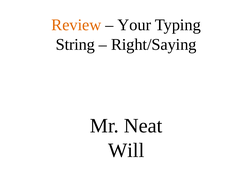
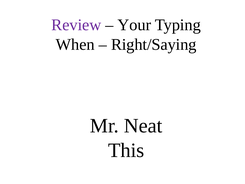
Review colour: orange -> purple (76, 25)
String: String -> When (75, 45)
Will: Will -> This (126, 150)
